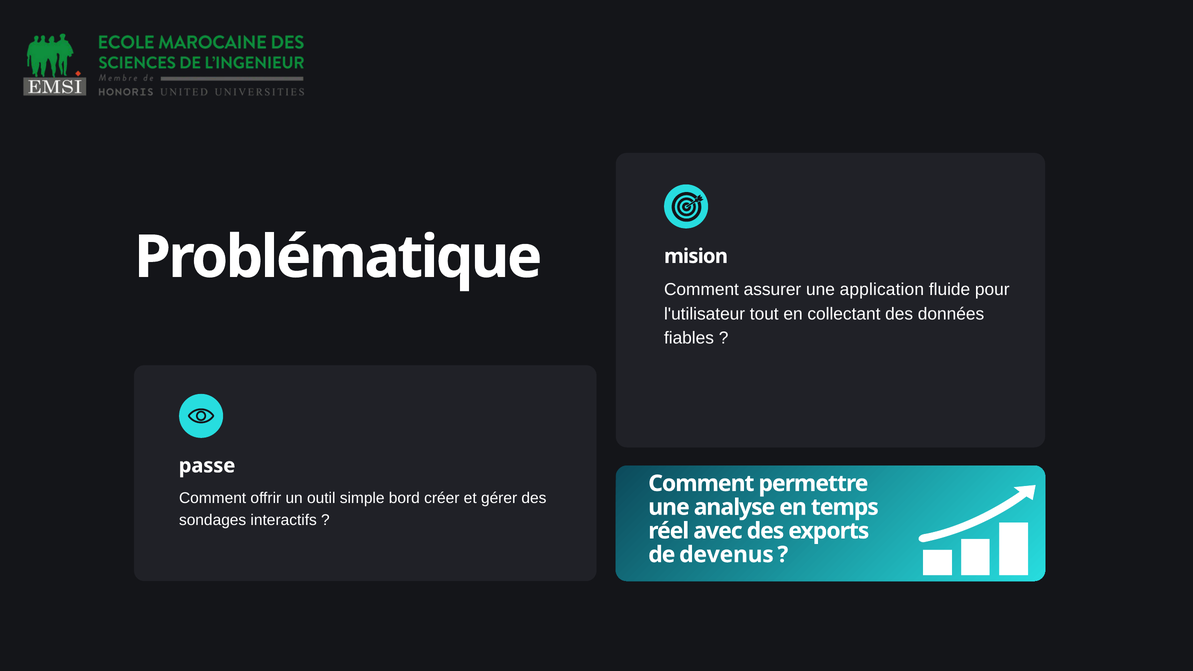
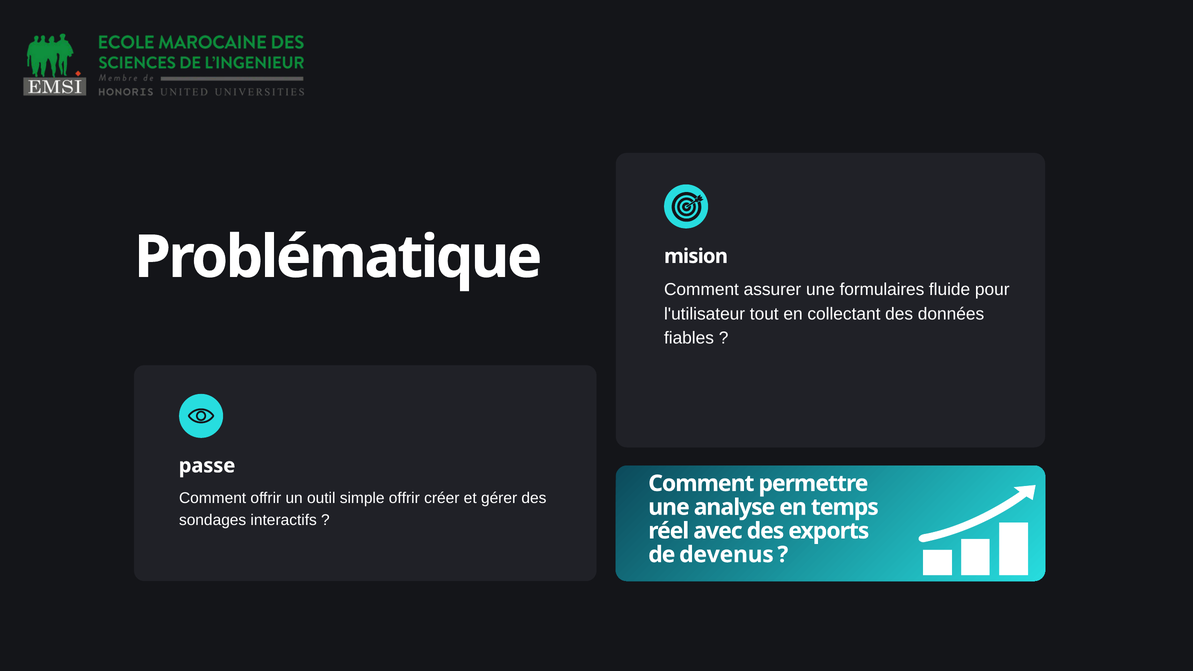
application: application -> formulaires (882, 290)
simple bord: bord -> offrir (404, 498)
